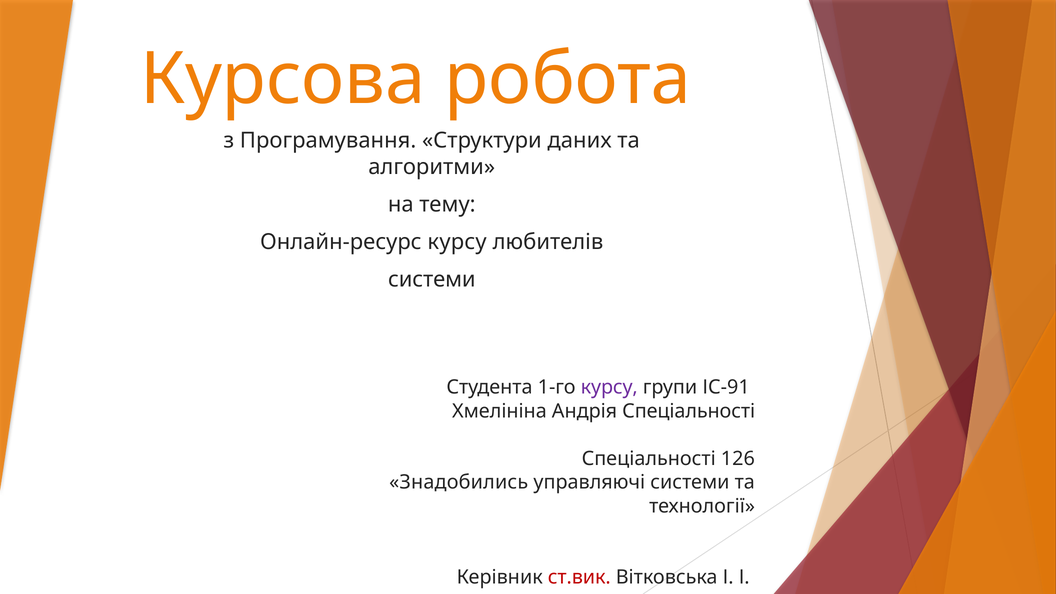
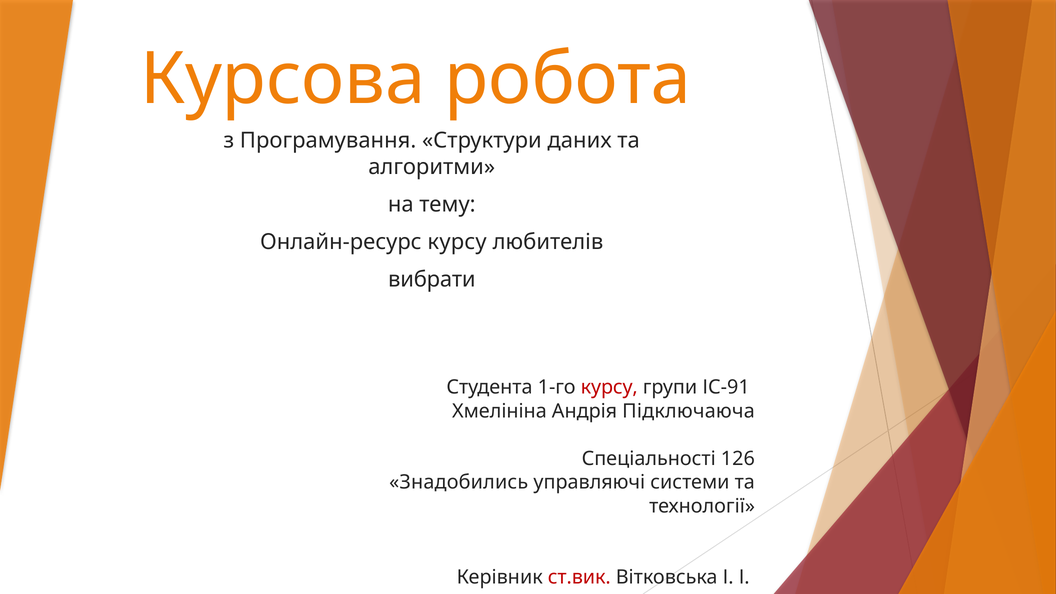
системи: системи -> вибрати (432, 279)
курсу colour: purple -> red (609, 387)
Андрiя Спеціальності: Спеціальності -> Пiдключаюча (689, 411)
